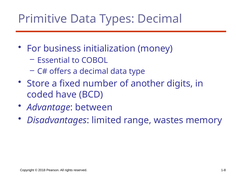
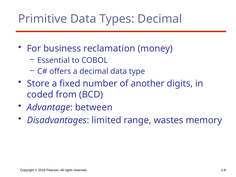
initialization: initialization -> reclamation (109, 49)
have: have -> from (66, 95)
